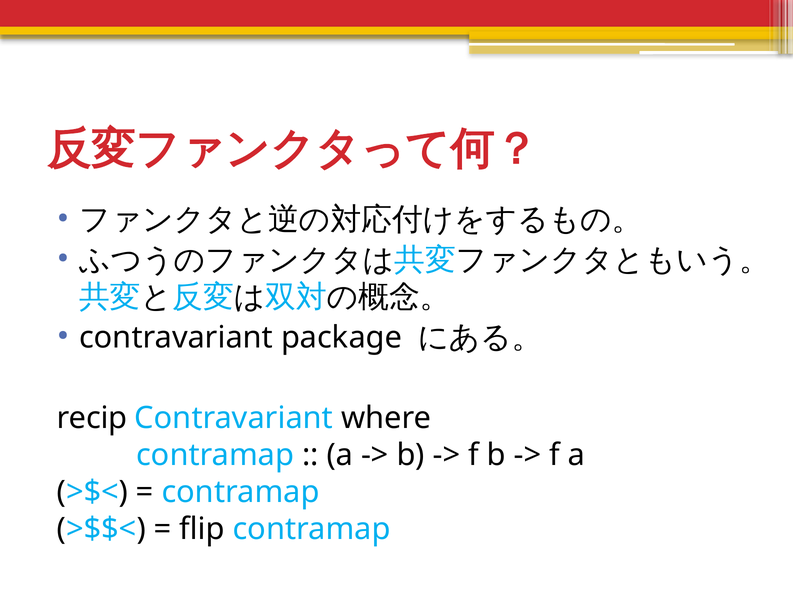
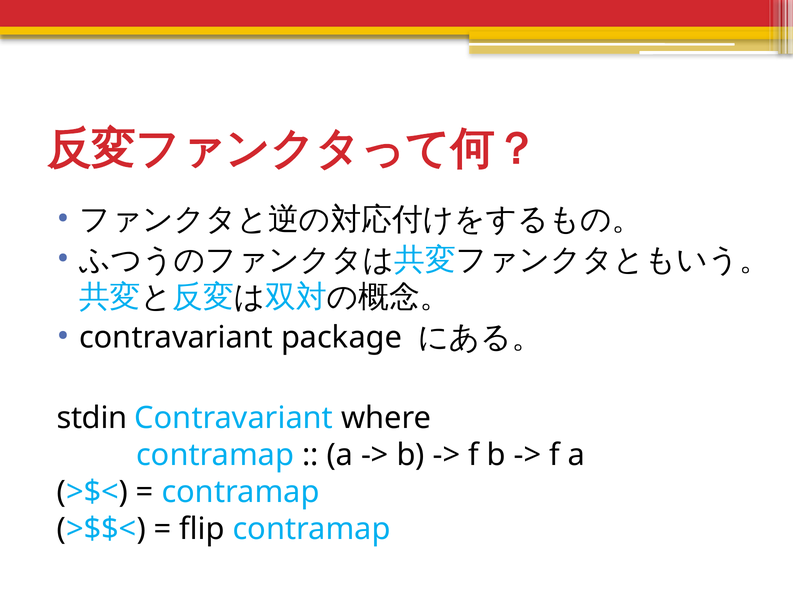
recip: recip -> stdin (92, 418)
